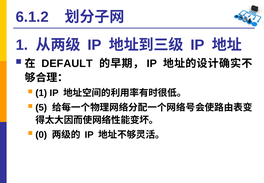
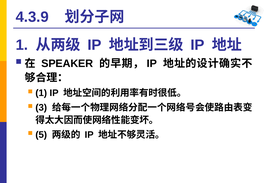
6.1.2: 6.1.2 -> 4.3.9 (32, 17)
DEFAULT: DEFAULT -> SPEAKER (67, 63)
5: 5 -> 3 (41, 107)
0: 0 -> 5 (41, 134)
